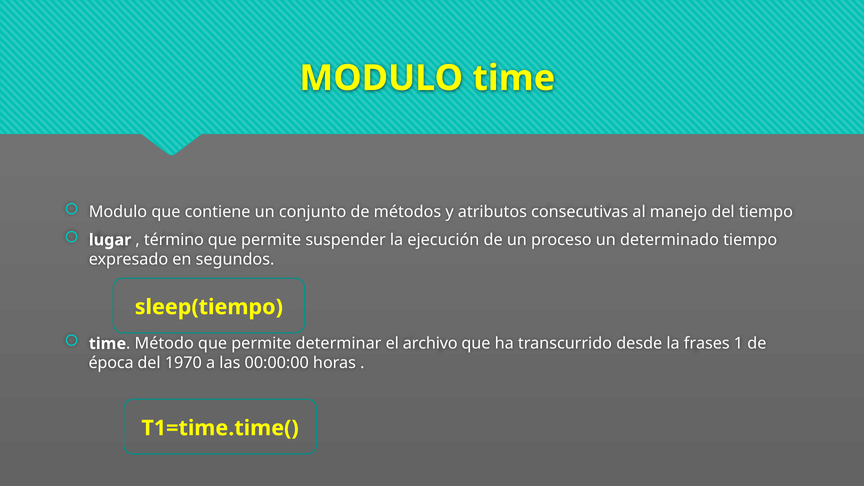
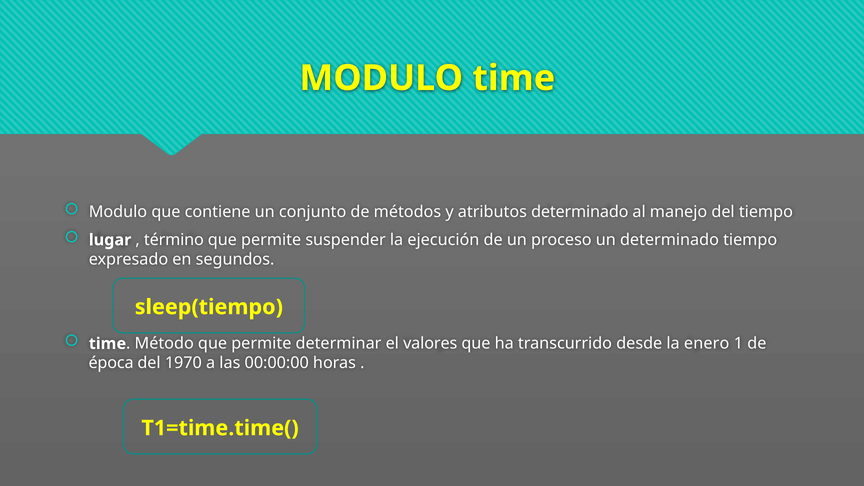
atributos consecutivas: consecutivas -> determinado (580, 212)
archivo: archivo -> valores (430, 344)
frases: frases -> enero (707, 344)
